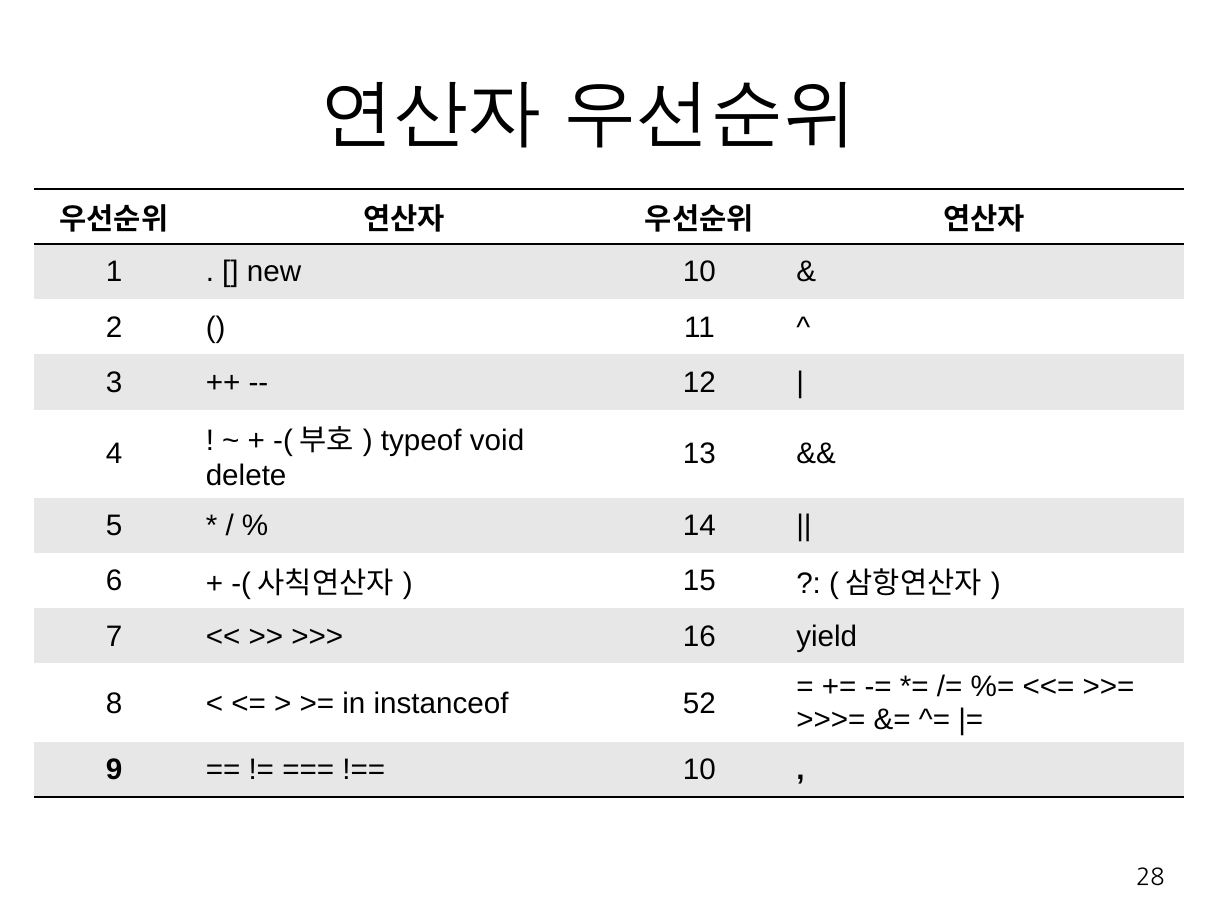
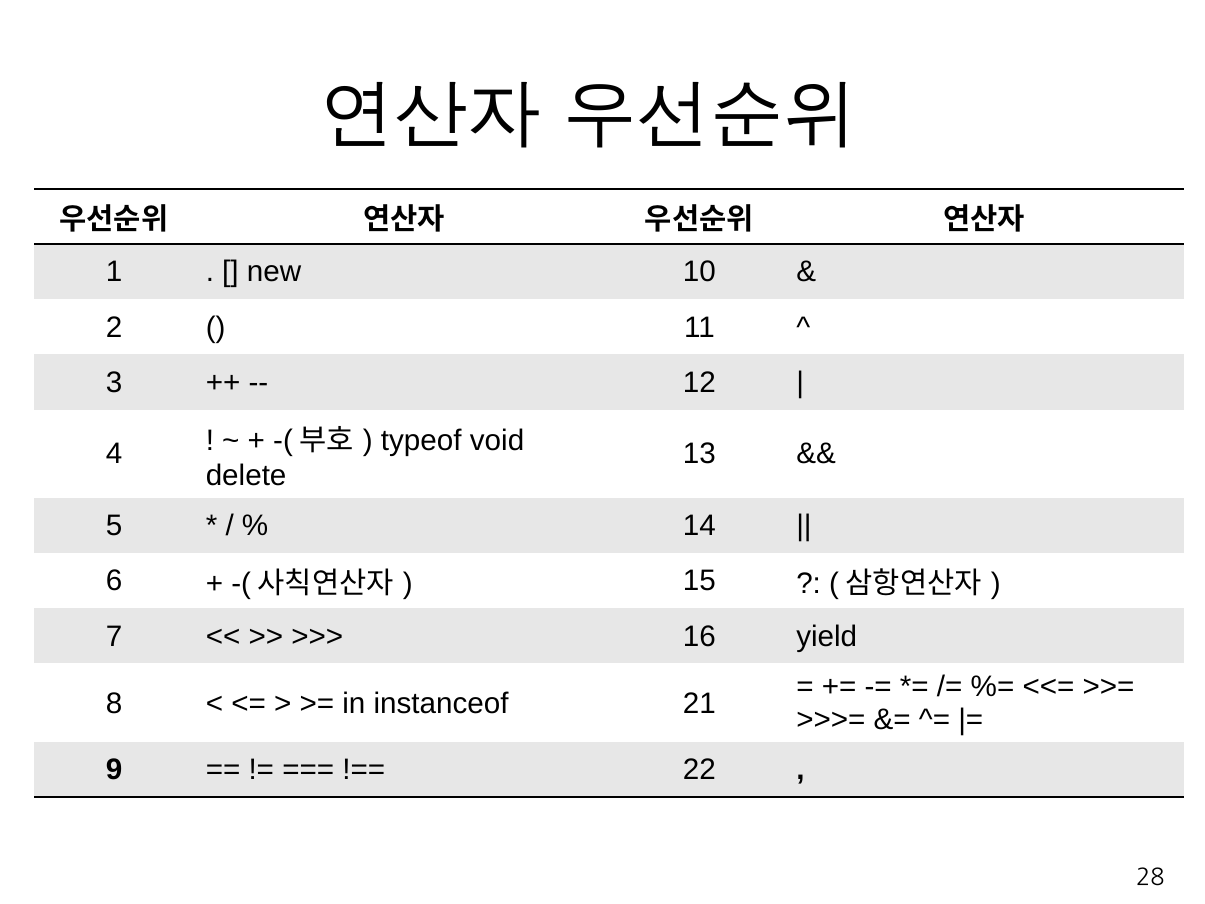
52: 52 -> 21 (699, 703)
10: 10 -> 22 (699, 770)
